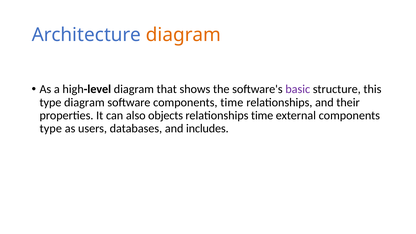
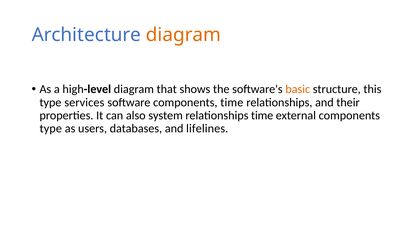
basic colour: purple -> orange (298, 89)
type diagram: diagram -> services (84, 102)
objects: objects -> system (166, 115)
includes: includes -> lifelines (207, 129)
